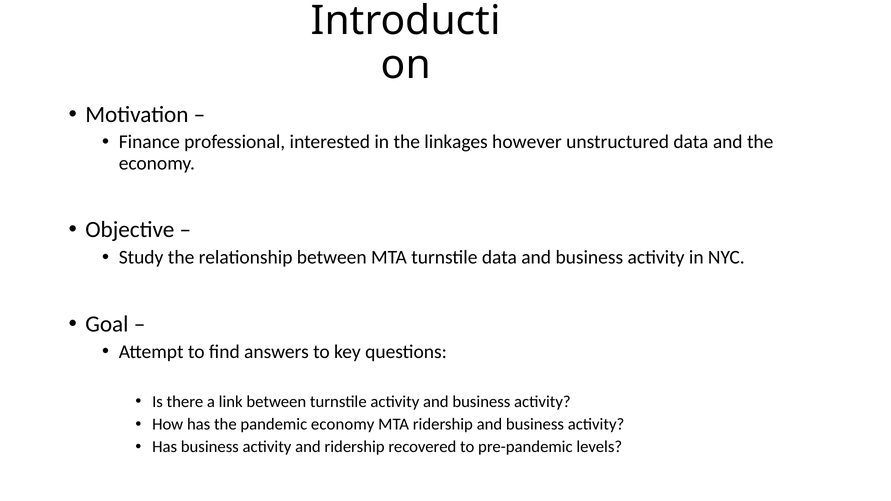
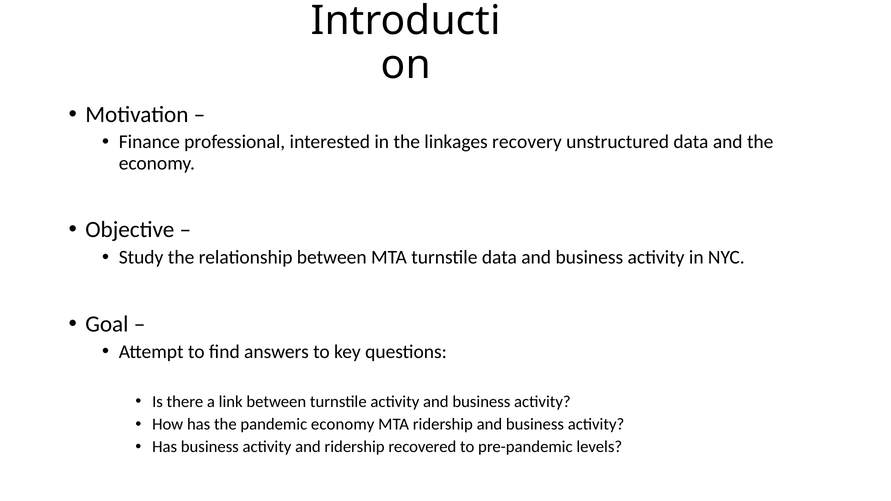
however: however -> recovery (527, 142)
